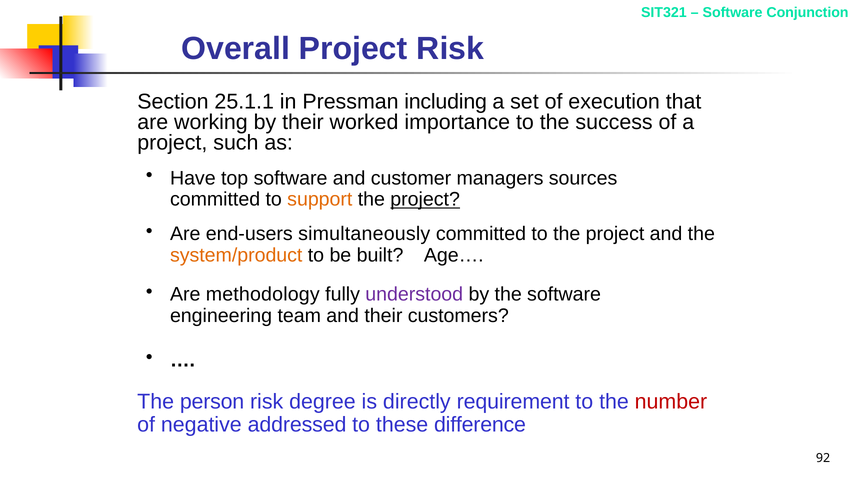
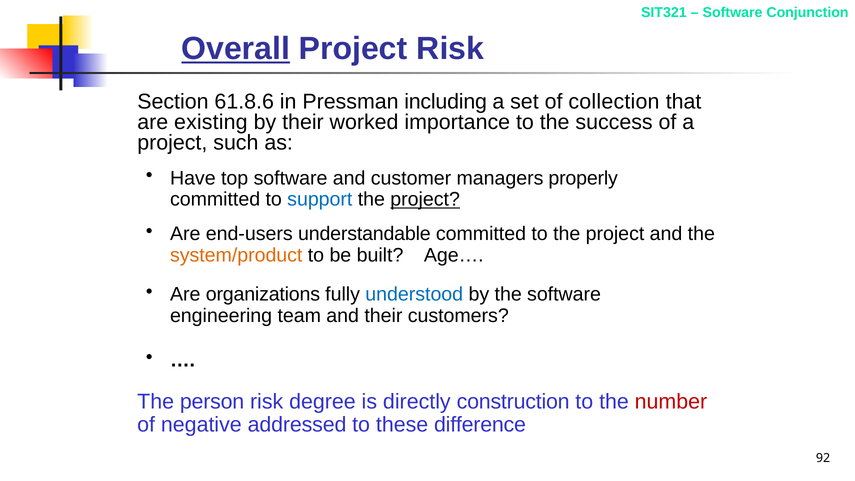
Overall underline: none -> present (236, 49)
25.1.1: 25.1.1 -> 61.8.6 (244, 102)
execution: execution -> collection (614, 102)
working: working -> existing (211, 122)
sources: sources -> properly (583, 178)
support colour: orange -> blue (320, 199)
simultaneously: simultaneously -> understandable (364, 234)
methodology: methodology -> organizations (263, 294)
understood colour: purple -> blue (414, 294)
requirement: requirement -> construction (513, 401)
